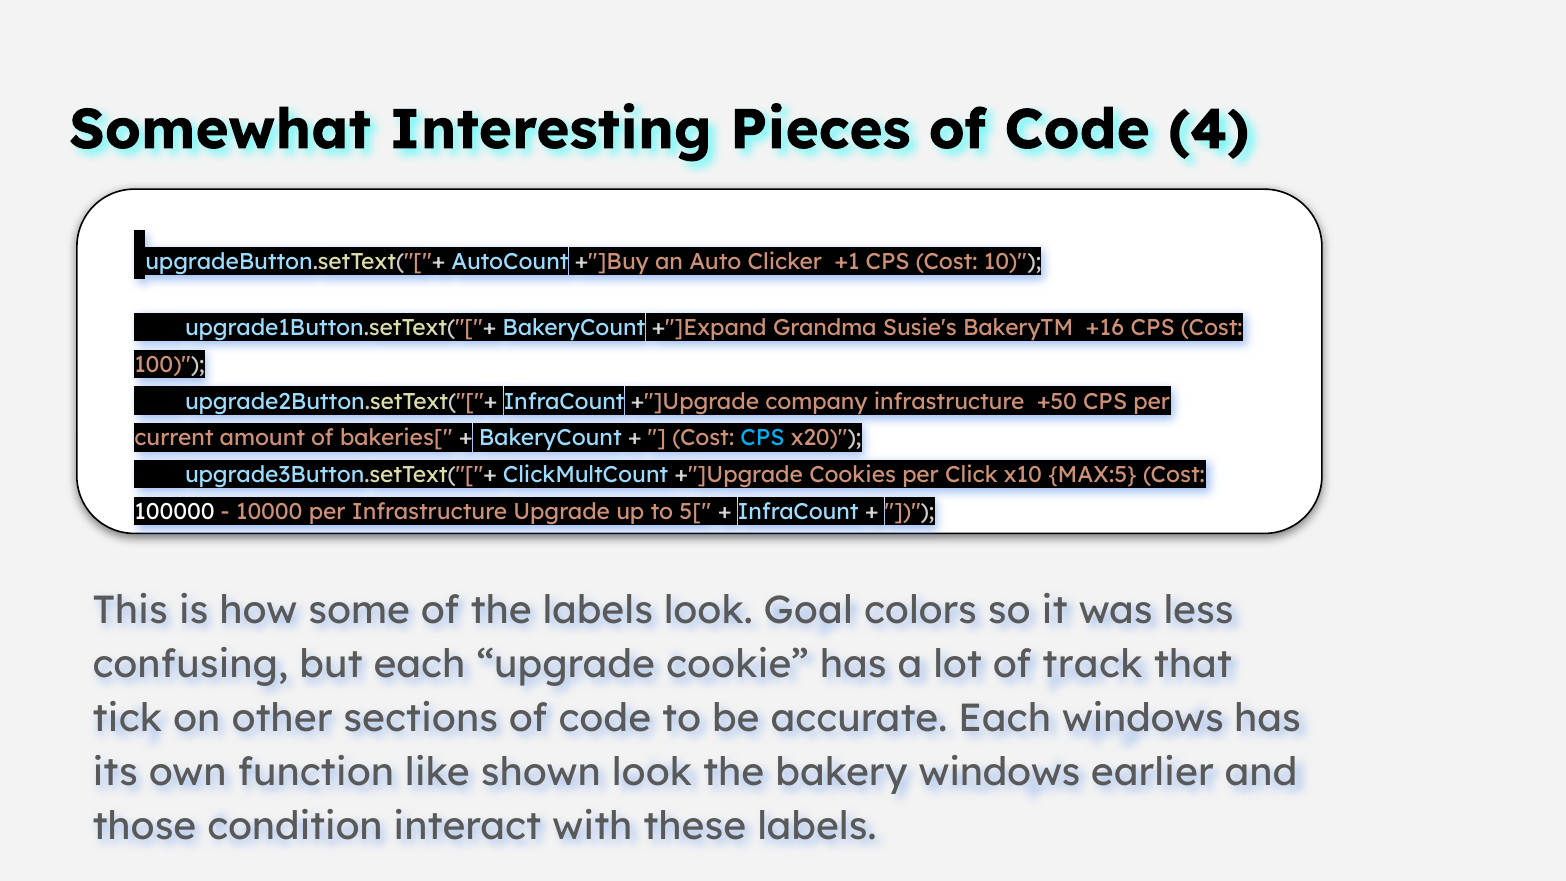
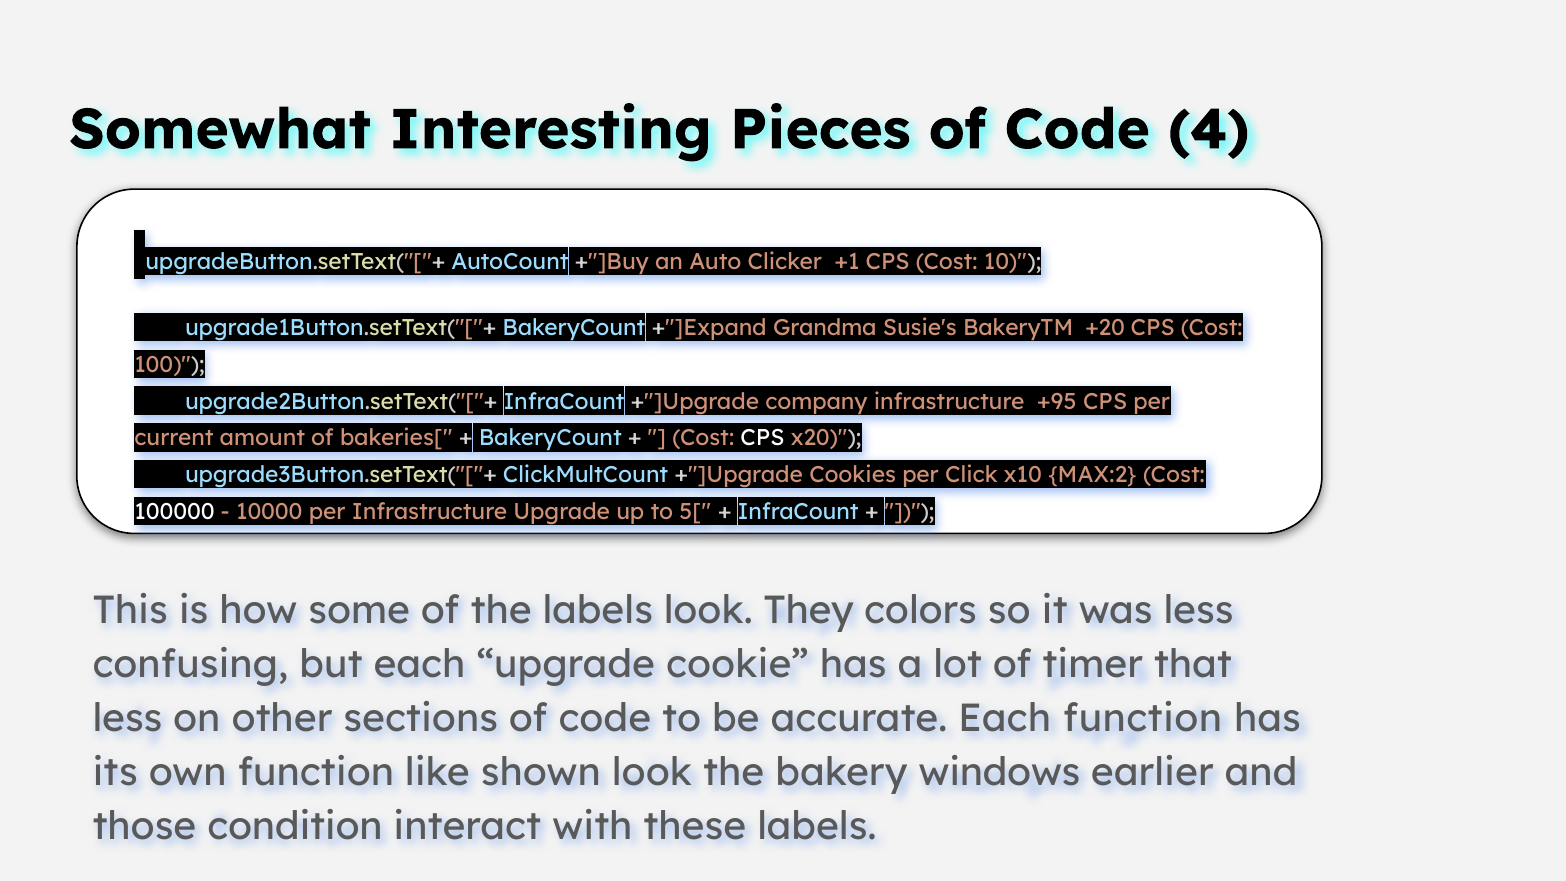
+16: +16 -> +20 (1105, 328)
+50: +50 -> +95 (1057, 402)
CPS colour: light blue -> white (763, 438)
MAX:5: MAX:5 -> MAX:2 (1092, 475)
Goal: Goal -> They (809, 610)
track: track -> timer (1093, 664)
tick: tick -> less (127, 718)
Each windows: windows -> function (1142, 718)
